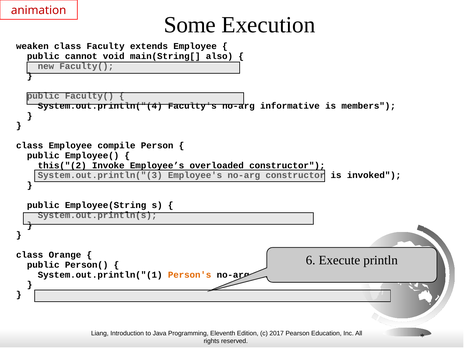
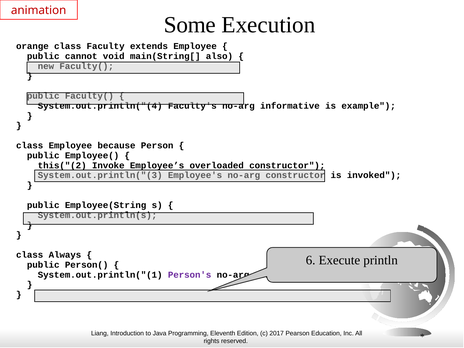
weaken: weaken -> orange (32, 46)
members: members -> example (369, 106)
compile: compile -> because (116, 146)
Orange: Orange -> Always (65, 255)
Person's colour: orange -> purple (190, 275)
